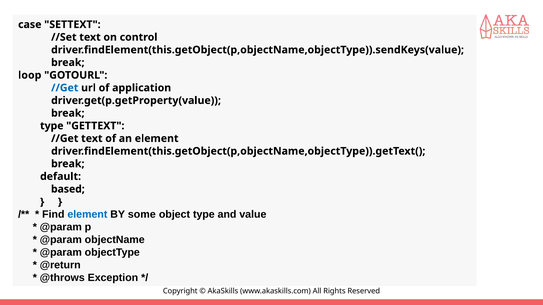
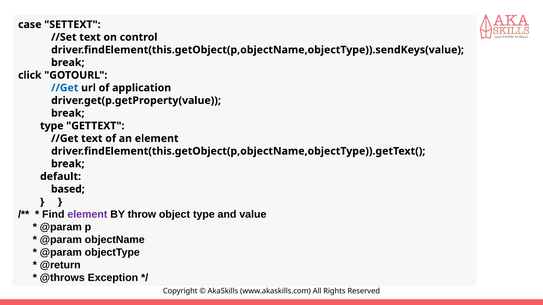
loop: loop -> click (30, 75)
element colour: blue -> purple (87, 215)
some: some -> throw (142, 215)
